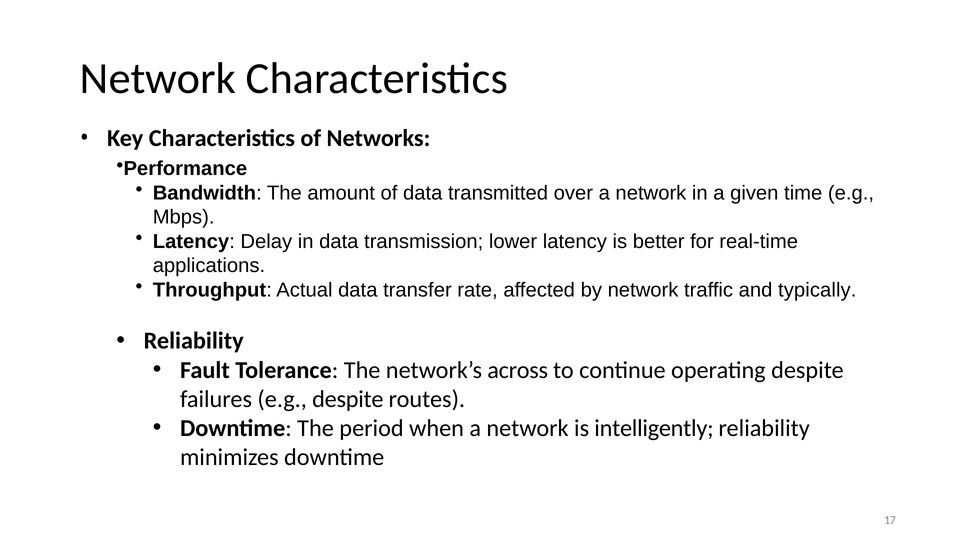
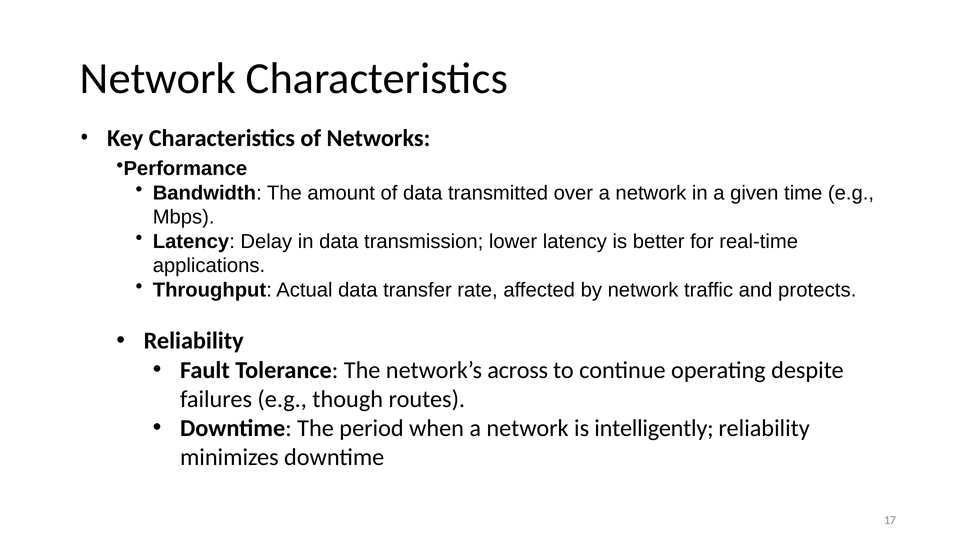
typically: typically -> protects (817, 290)
e.g despite: despite -> though (348, 400)
